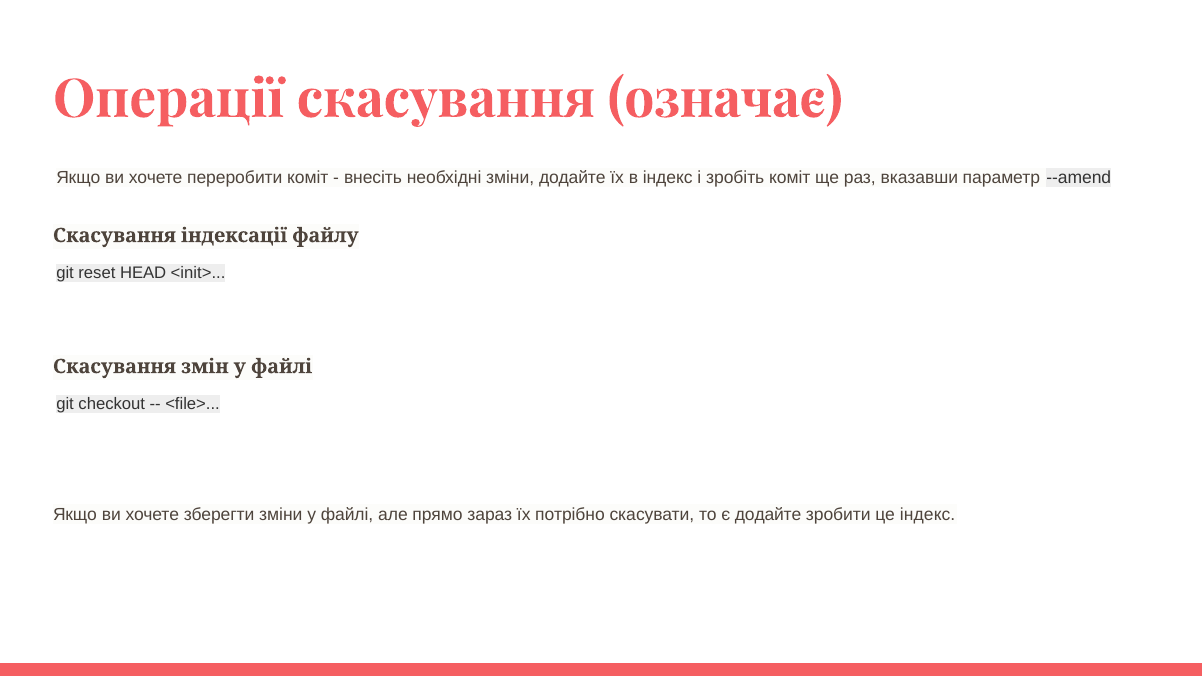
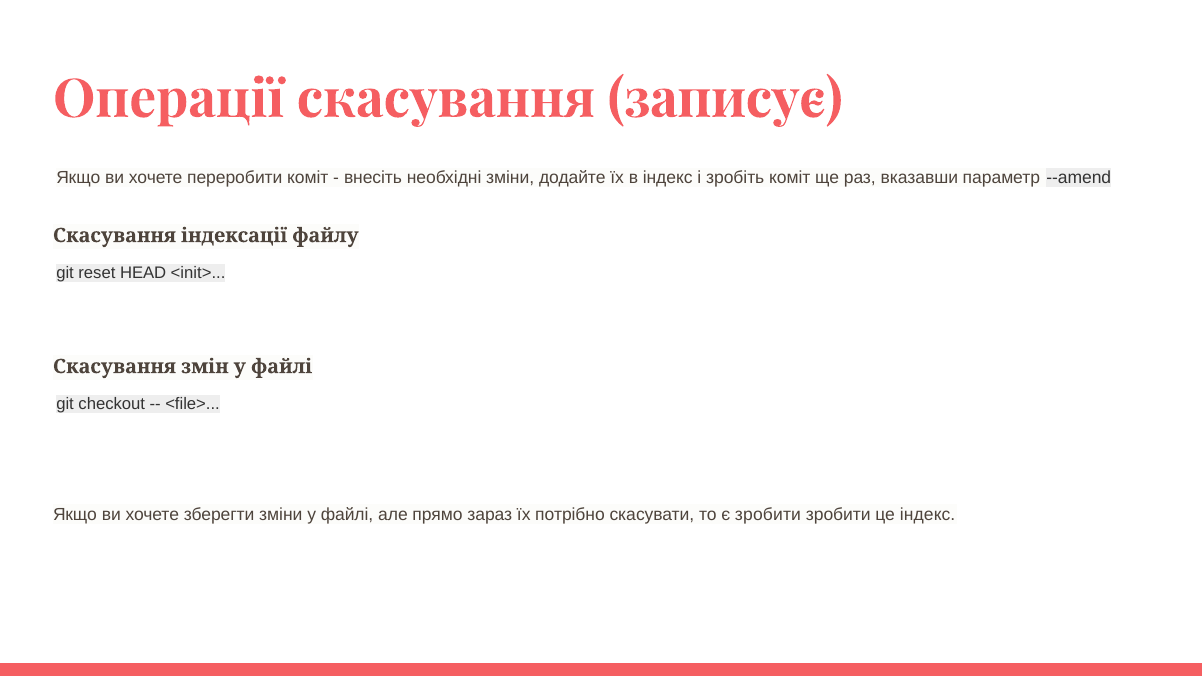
означає: означає -> записує (725, 99)
є додайте: додайте -> зробити (768, 515)
